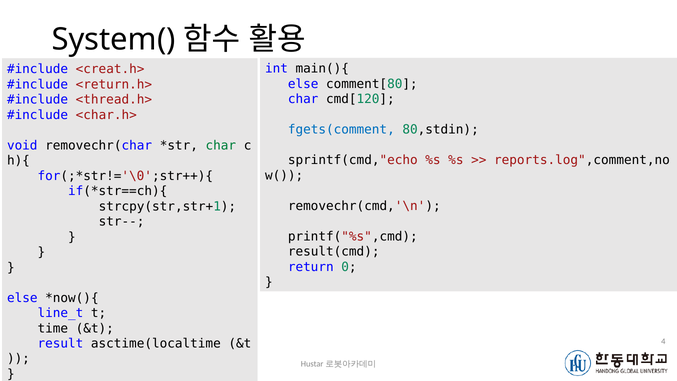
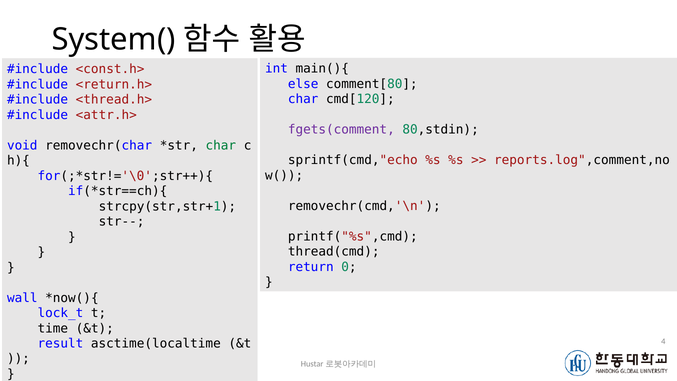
<creat.h>: <creat.h> -> <const.h> (110, 69)
<char.h>: <char.h> -> <attr.h> (106, 115)
fgets(comment colour: blue -> purple (341, 130)
result(cmd: result(cmd -> thread(cmd (334, 252)
else: else -> wall (22, 298)
line_t: line_t -> lock_t (60, 313)
